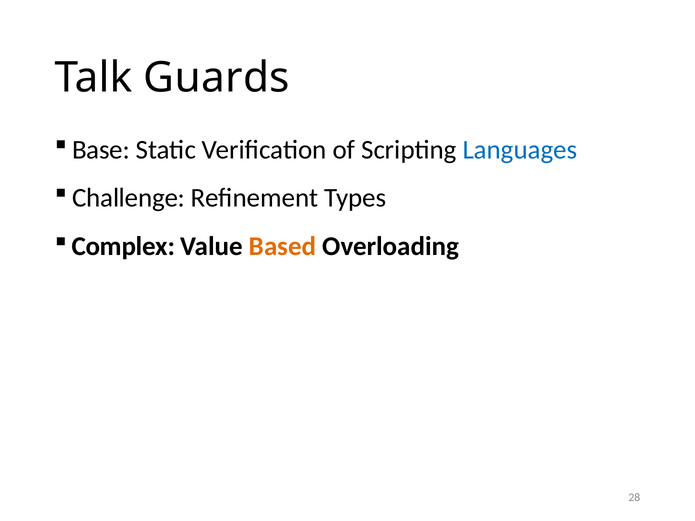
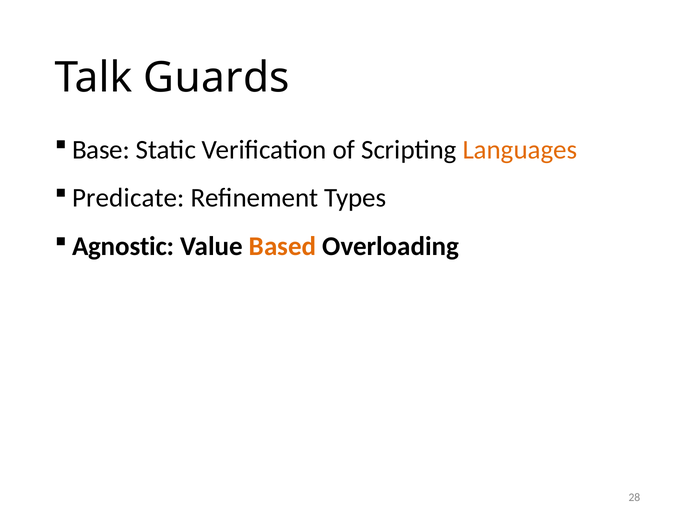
Languages colour: blue -> orange (520, 150)
Challenge: Challenge -> Predicate (128, 198)
Complex: Complex -> Agnostic (123, 247)
